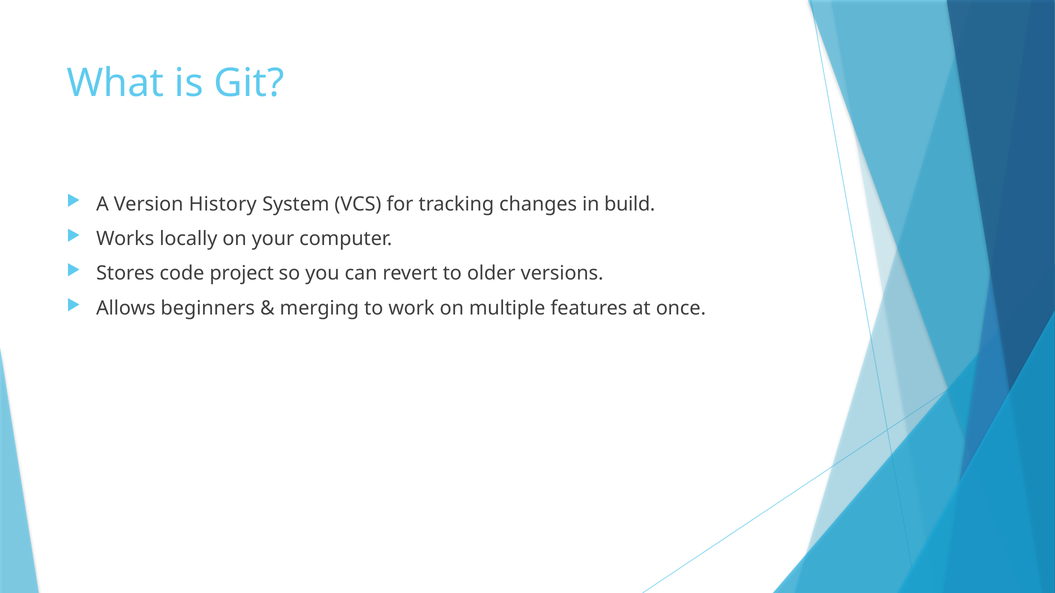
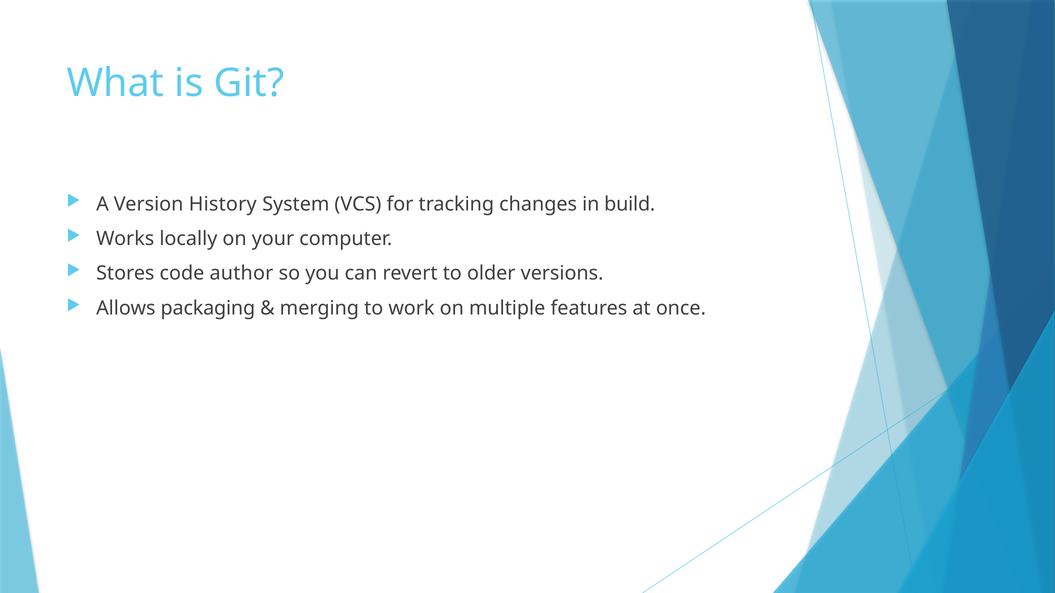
project: project -> author (241, 274)
beginners: beginners -> packaging (208, 308)
